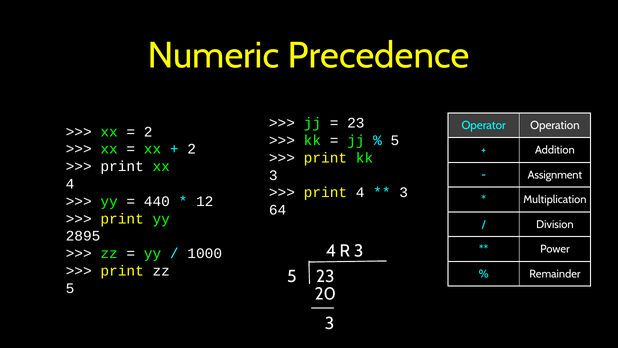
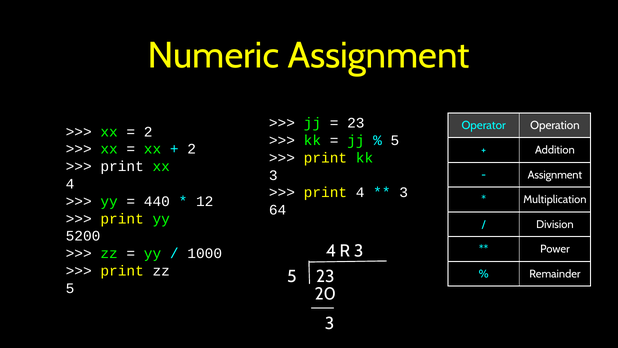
Numeric Precedence: Precedence -> Assignment (379, 55)
2895: 2895 -> 5200 (83, 236)
